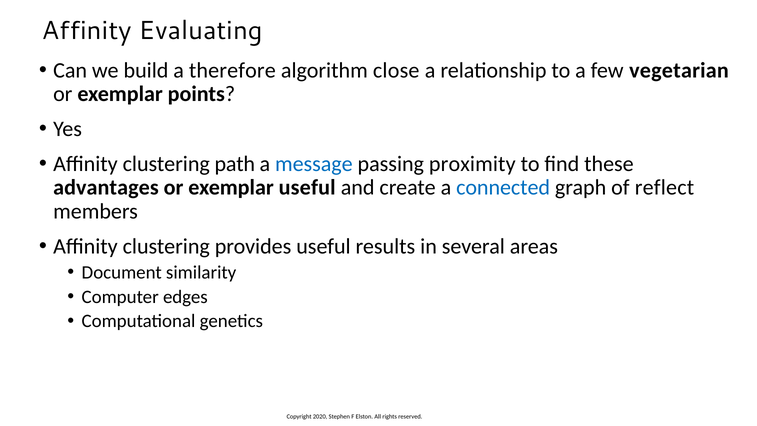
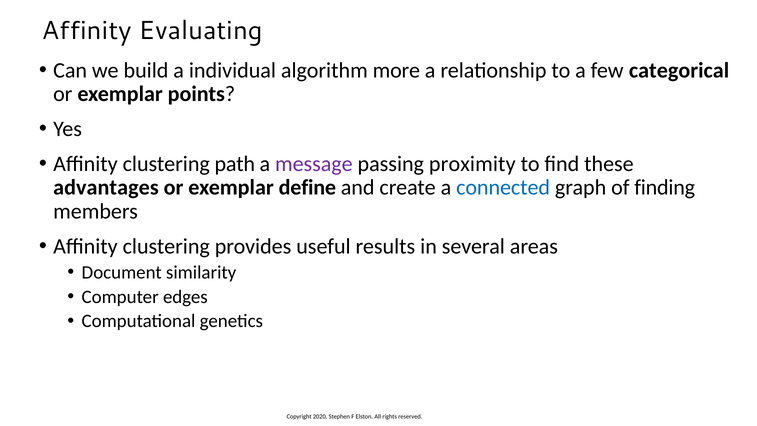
therefore: therefore -> individual (232, 70)
close: close -> more (396, 70)
vegetarian: vegetarian -> categorical (679, 70)
message colour: blue -> purple (314, 164)
exemplar useful: useful -> define (307, 188)
reflect: reflect -> finding (665, 188)
